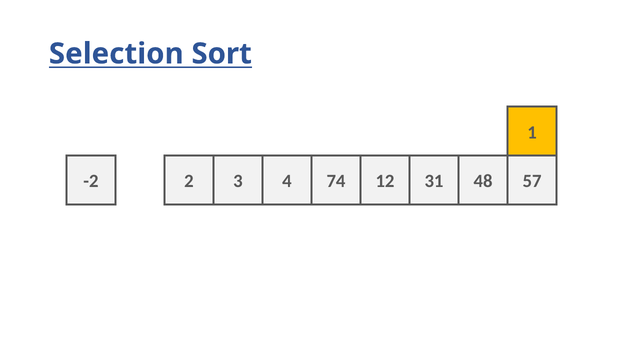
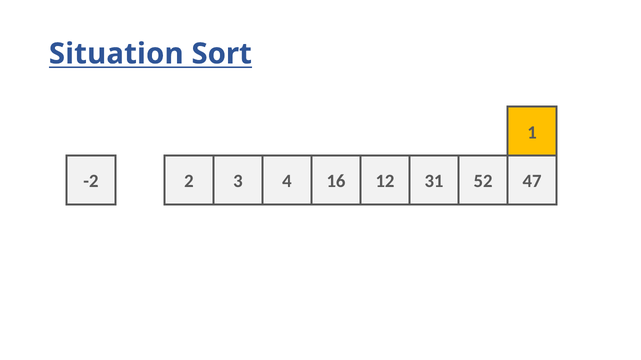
Selection: Selection -> Situation (116, 54)
74: 74 -> 16 (336, 182)
48: 48 -> 52 (483, 182)
57: 57 -> 47 (532, 182)
